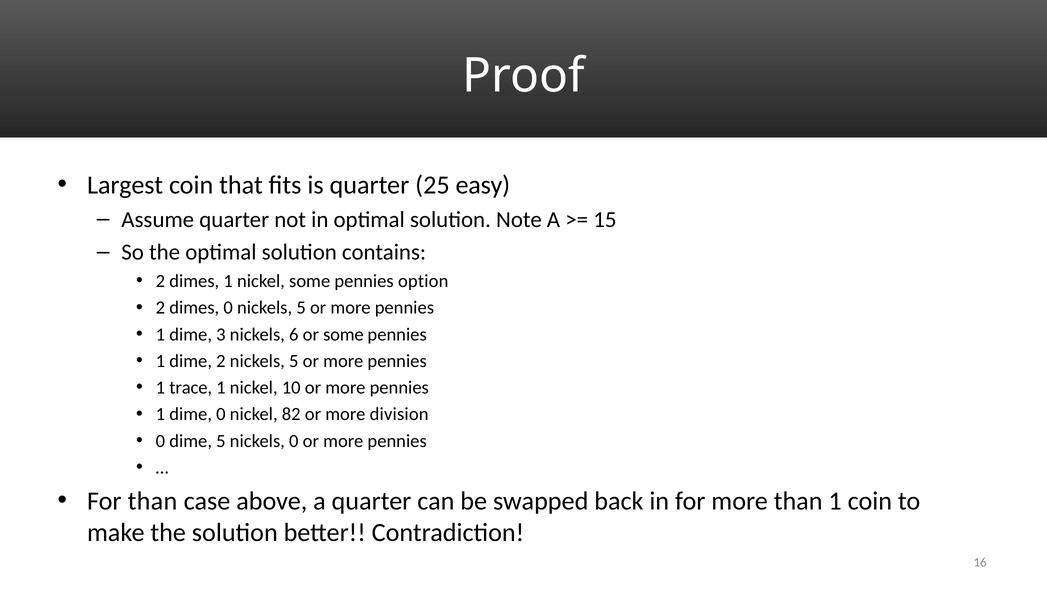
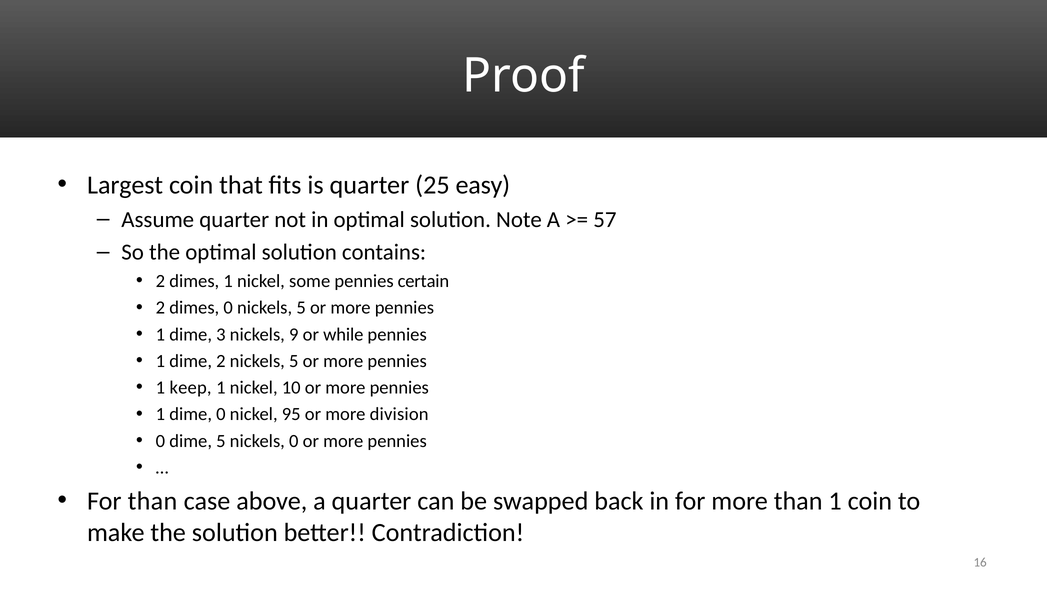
15: 15 -> 57 (605, 220)
option: option -> certain (423, 281)
6: 6 -> 9 (294, 334)
or some: some -> while (343, 334)
trace: trace -> keep (191, 388)
82: 82 -> 95 (291, 414)
